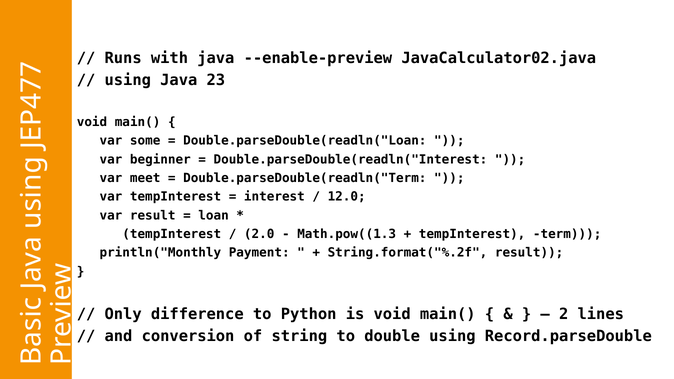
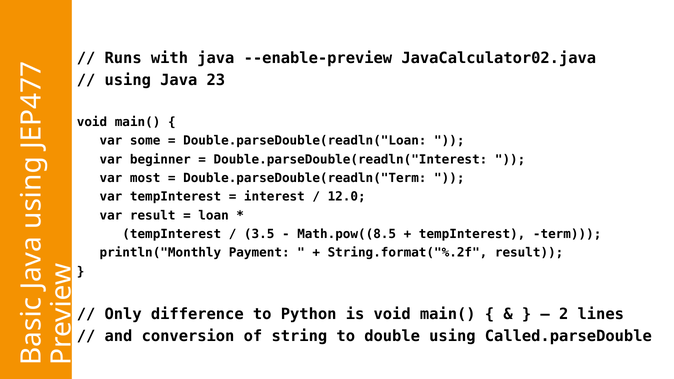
meet: meet -> most (145, 178)
2.0: 2.0 -> 3.5 (259, 234)
Math.pow((1.3: Math.pow((1.3 -> Math.pow((8.5 (347, 234)
Record.parseDouble: Record.parseDouble -> Called.parseDouble (568, 336)
